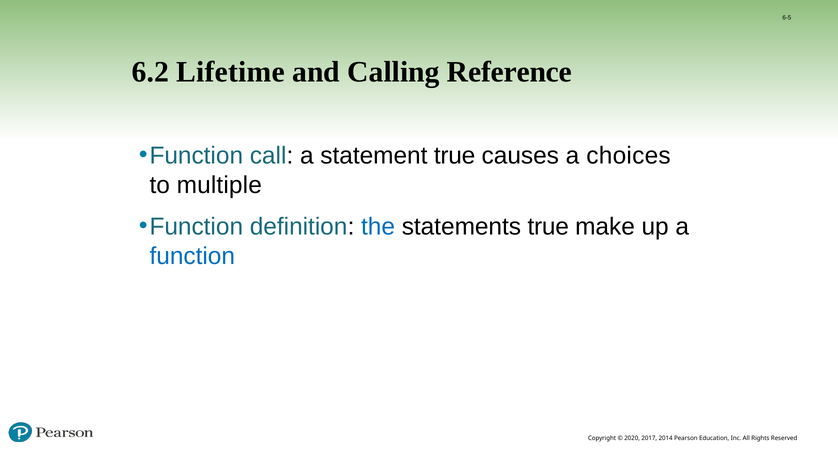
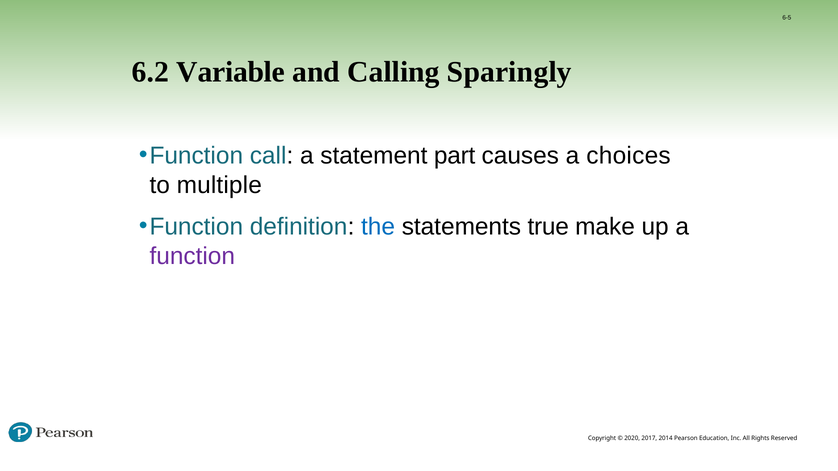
Lifetime: Lifetime -> Variable (231, 72)
Reference: Reference -> Sparingly (509, 72)
statement true: true -> part (455, 156)
function colour: blue -> purple (192, 256)
